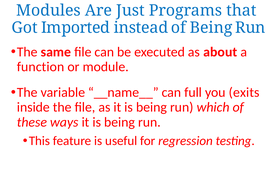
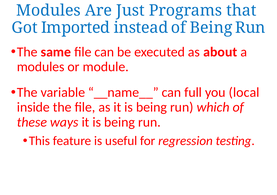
function: function -> modules (41, 67)
exits: exits -> local (244, 93)
